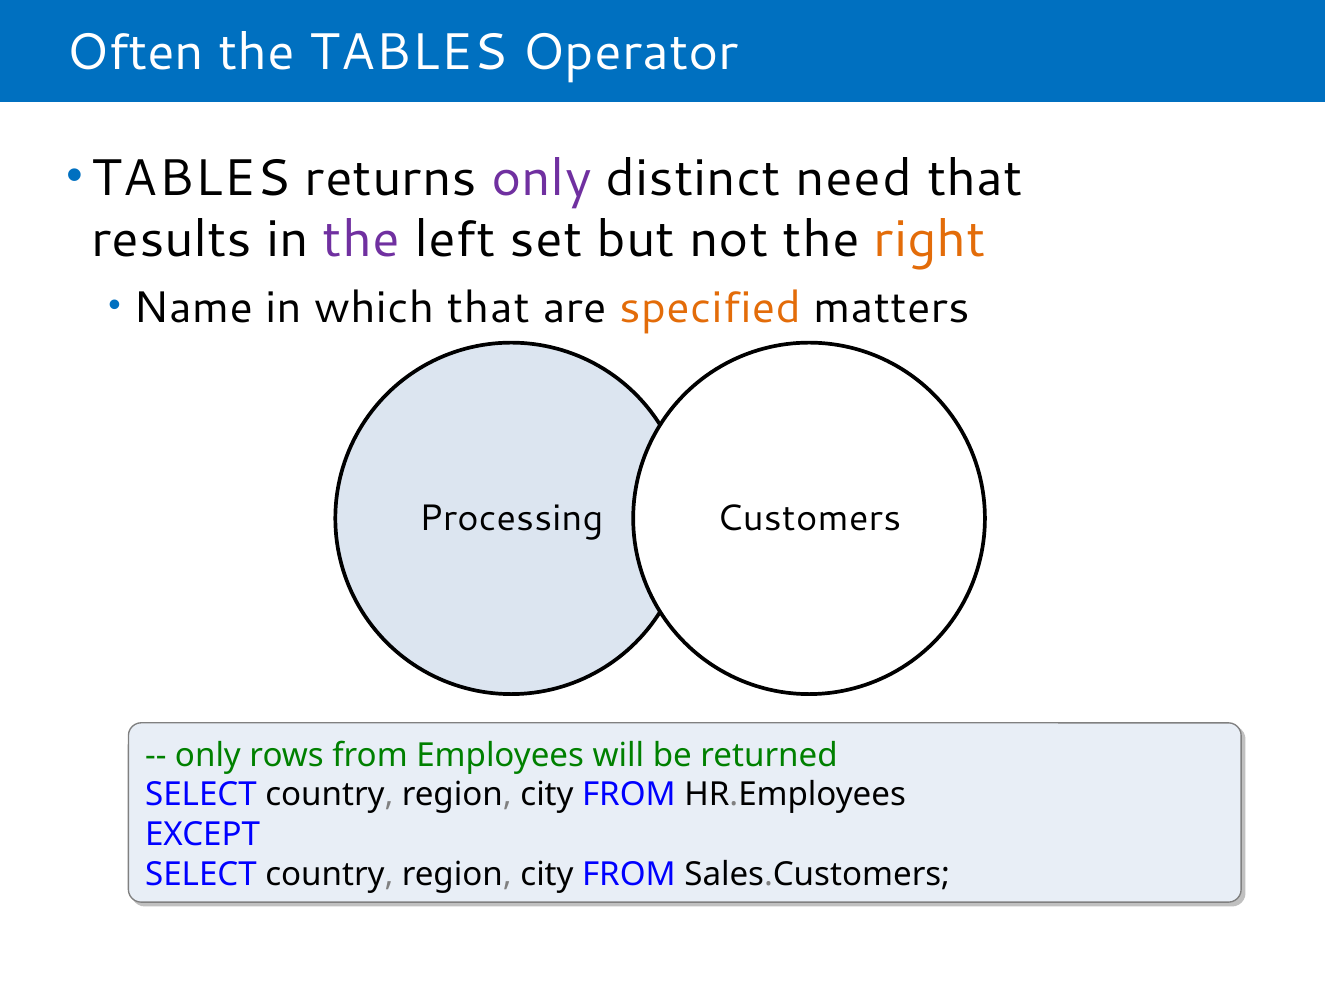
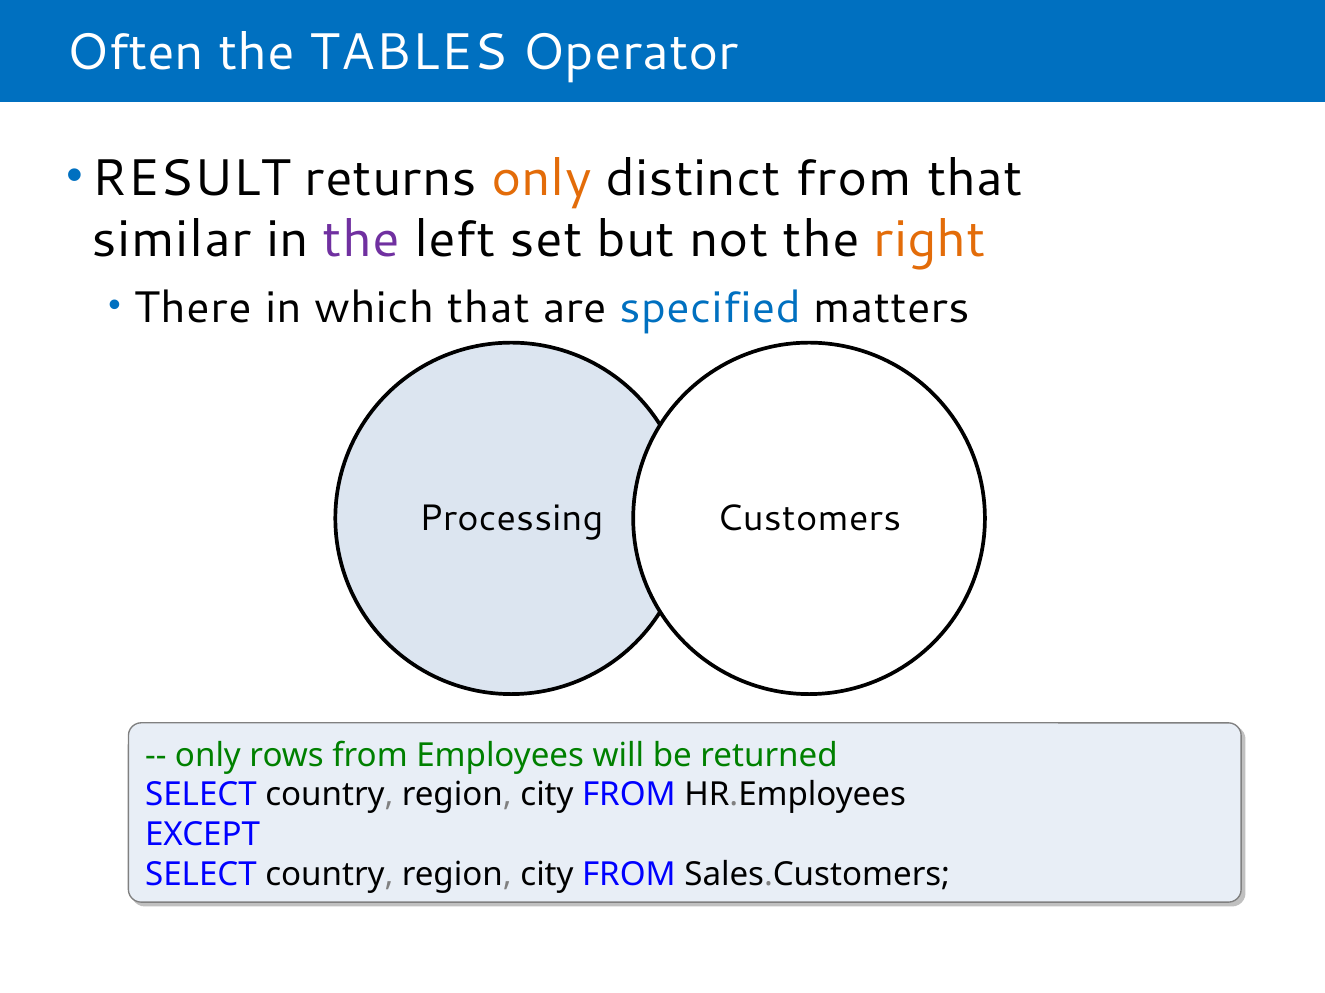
TABLES: TABLES -> RESULT (192, 178)
only colour: purple -> orange (541, 178)
distinct need: need -> from (854, 178)
results: results -> similar (172, 240)
Name: Name -> There (193, 308)
specified colour: orange -> blue (710, 308)
